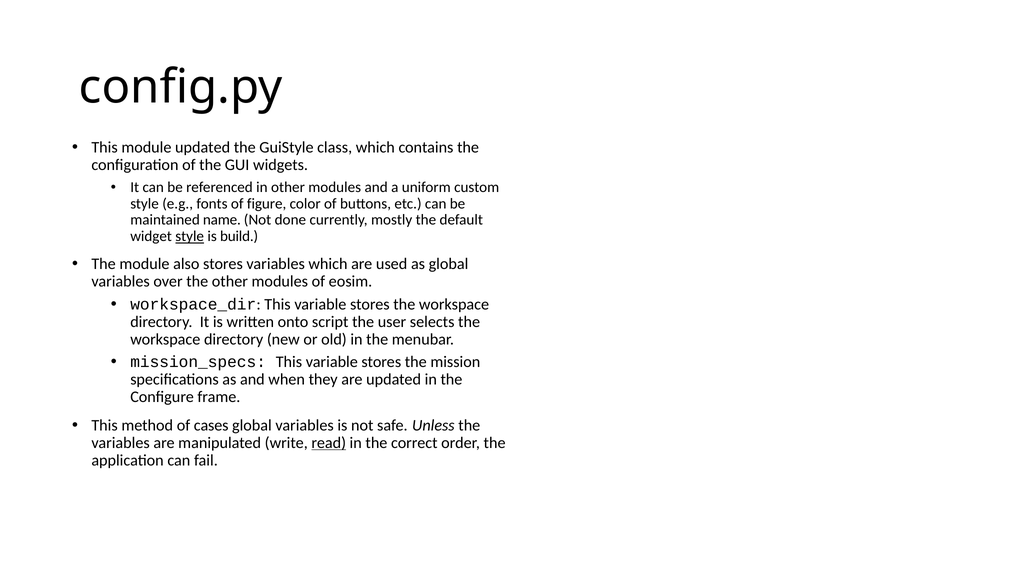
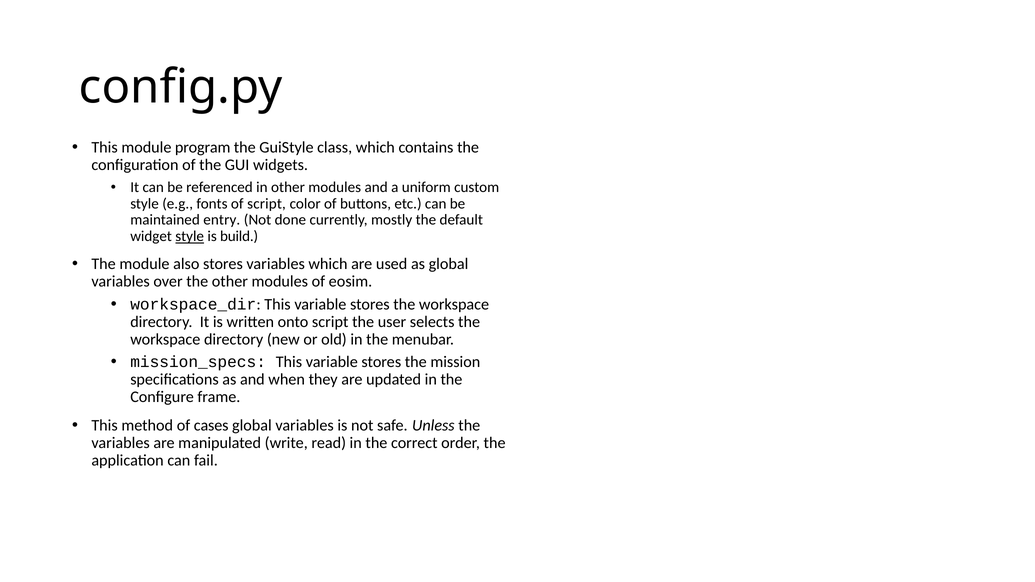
module updated: updated -> program (203, 148)
of figure: figure -> script (267, 204)
name: name -> entry (222, 220)
read underline: present -> none (329, 443)
